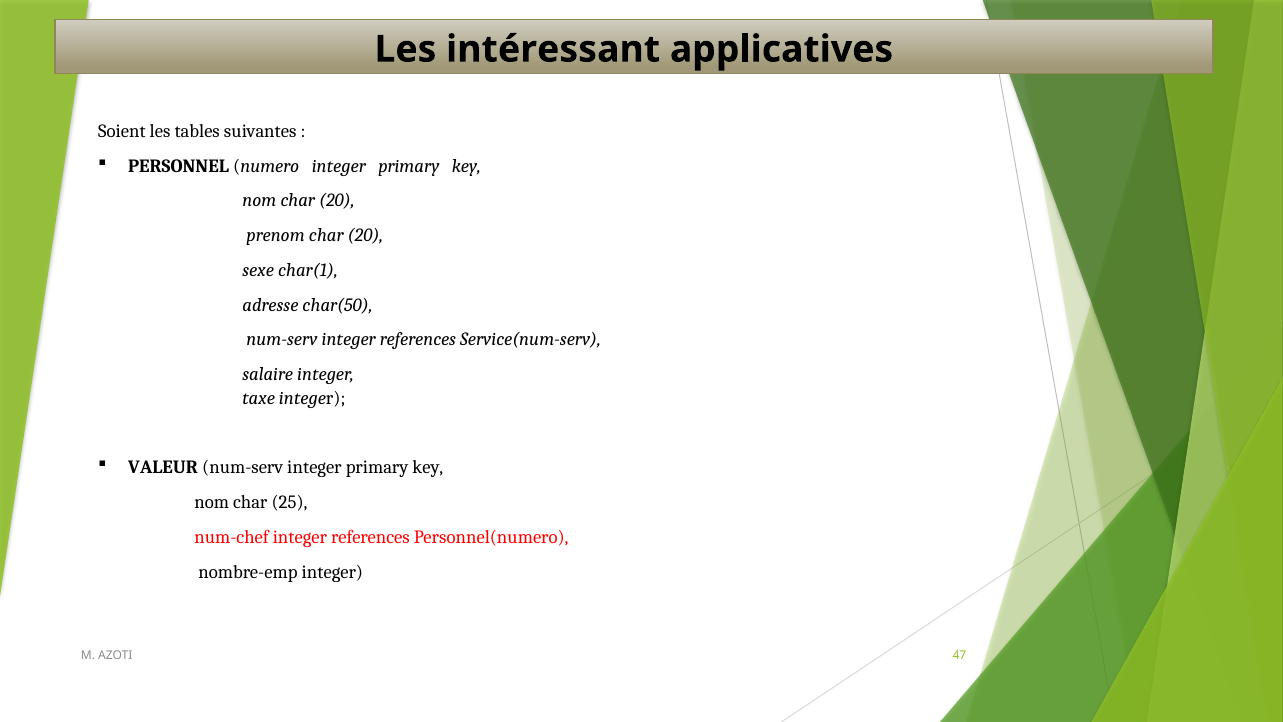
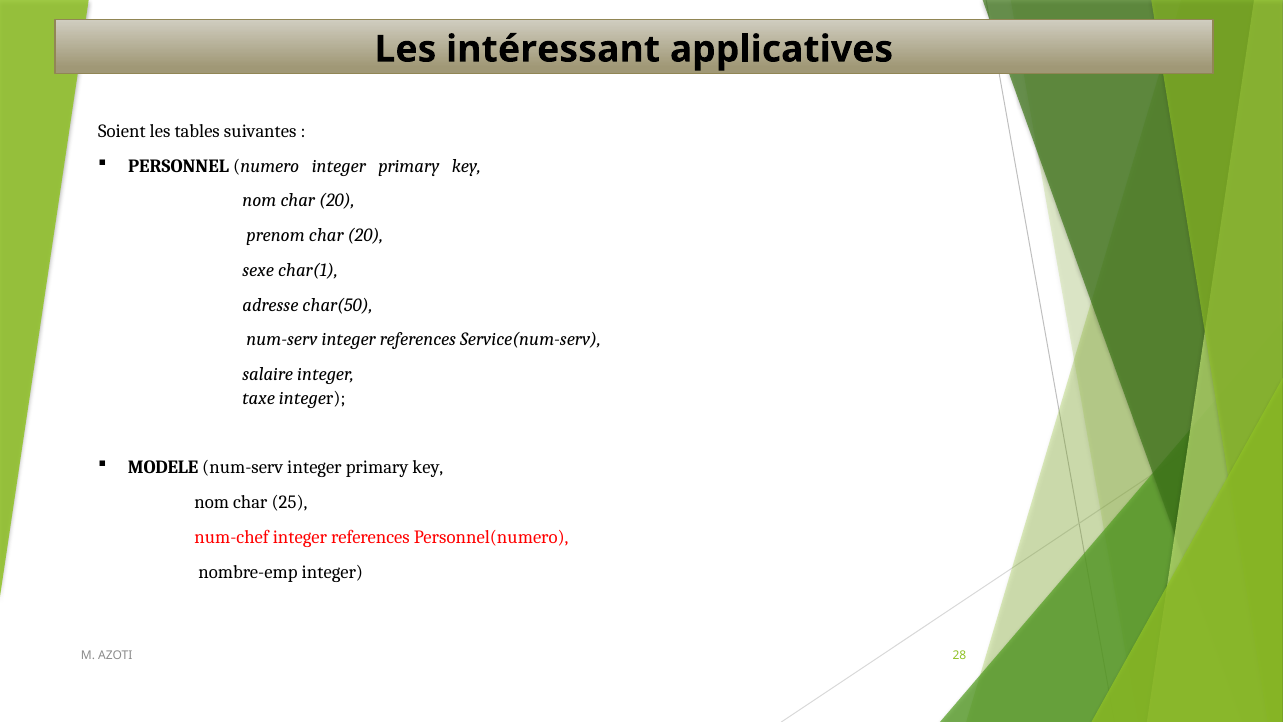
VALEUR: VALEUR -> MODELE (163, 468)
47: 47 -> 28 (960, 655)
